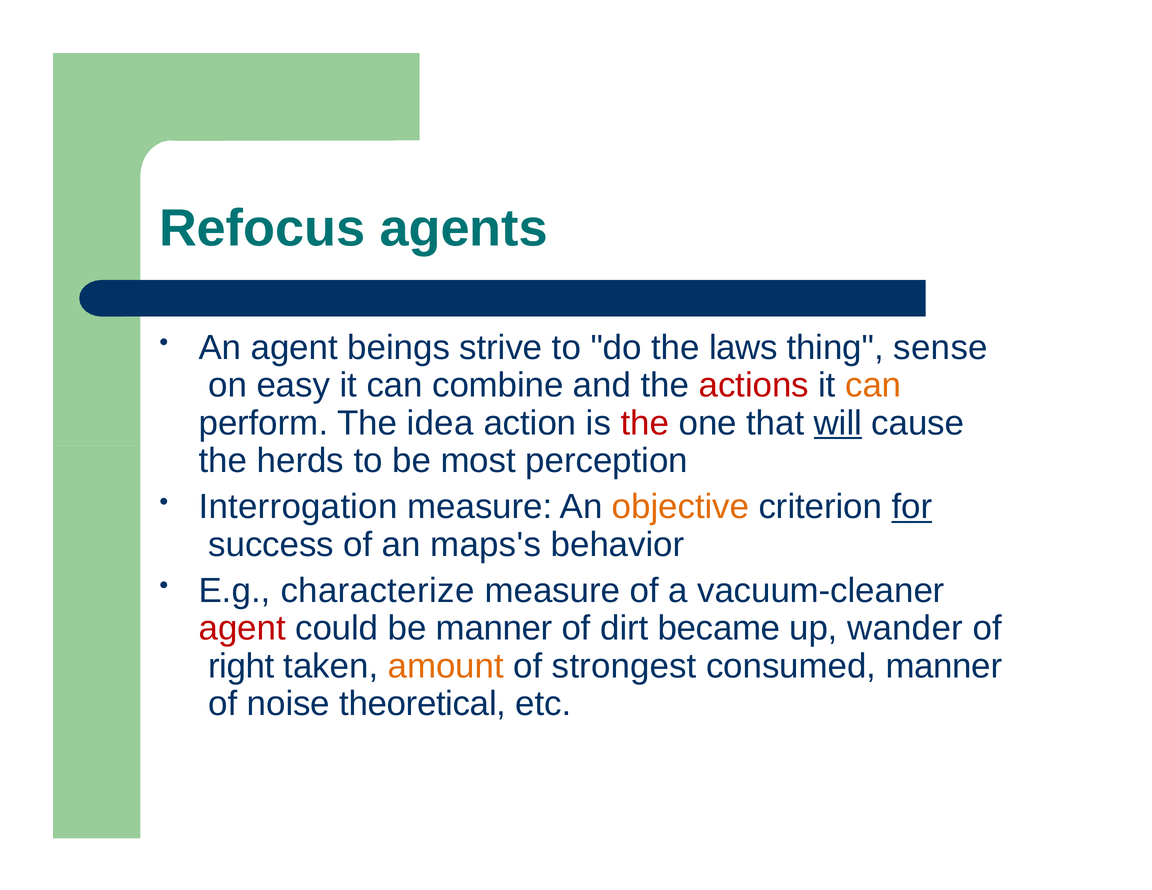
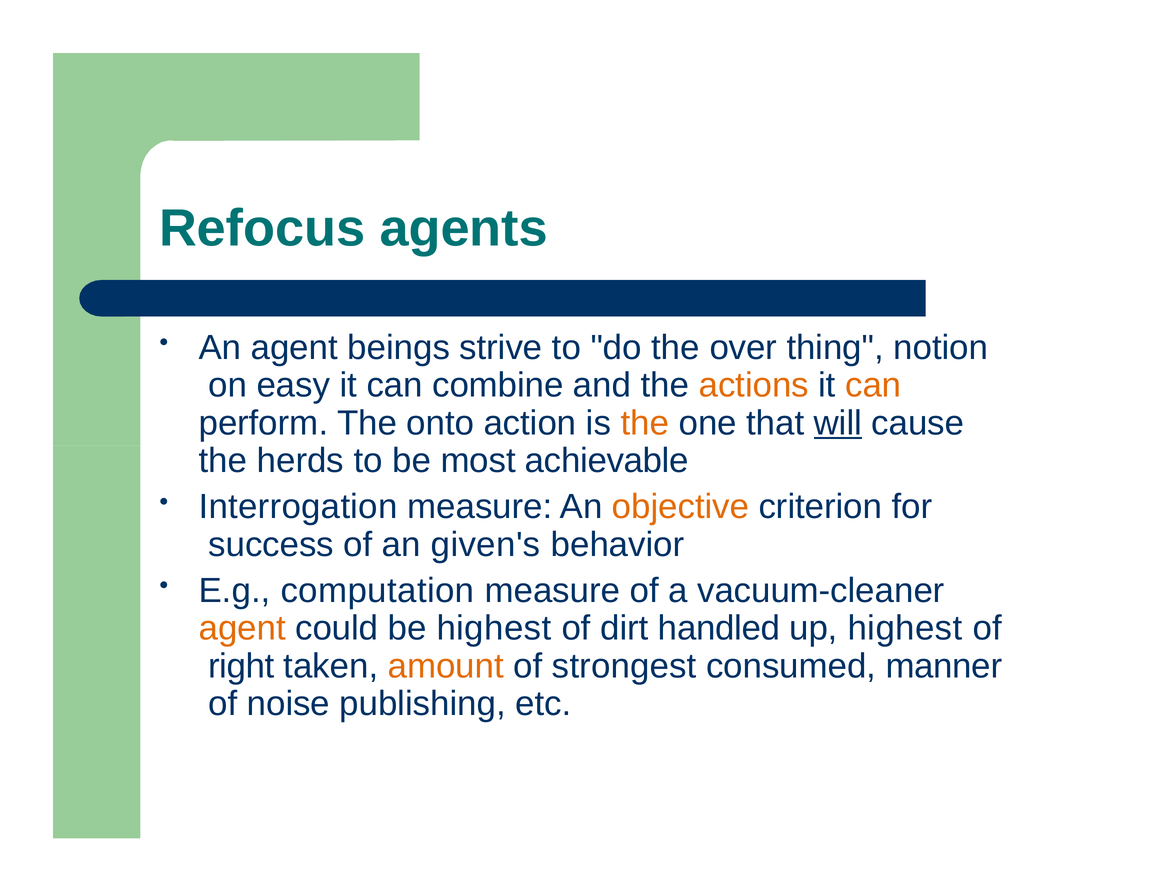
laws: laws -> over (743, 348)
sense: sense -> notion (941, 348)
actions colour: red -> orange (754, 385)
idea: idea -> onto (440, 423)
the colour: red -> orange (645, 423)
perception: perception -> achievable (607, 461)
for underline: present -> none (912, 507)
maps's: maps's -> given's (486, 545)
characterize: characterize -> computation (377, 591)
agent colour: red -> orange (242, 628)
be manner: manner -> highest (494, 628)
became: became -> handled (719, 628)
up wander: wander -> highest (905, 628)
theoretical: theoretical -> publishing (423, 704)
